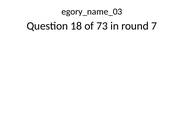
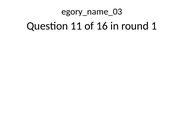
18: 18 -> 11 (76, 26)
73: 73 -> 16 (102, 26)
7: 7 -> 1 (154, 26)
